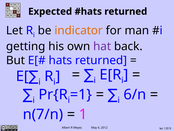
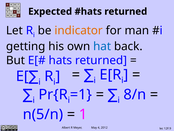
hat colour: purple -> blue (102, 46)
6/n: 6/n -> 8/n (135, 94)
n(7/n: n(7/n -> n(5/n (43, 114)
